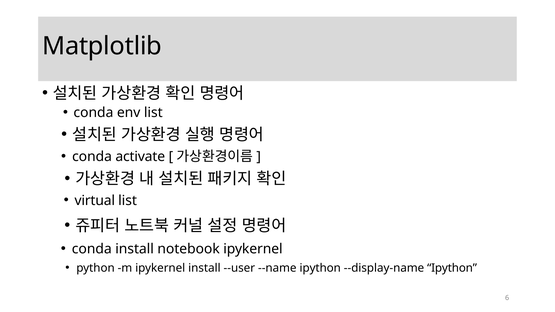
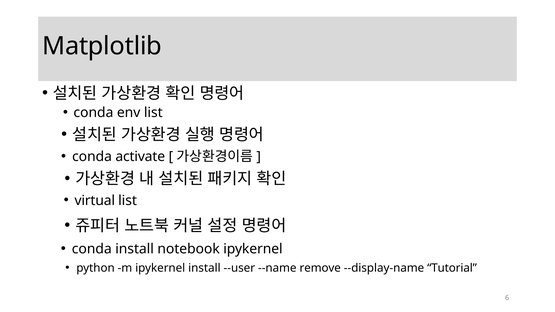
--name ipython: ipython -> remove (320, 268)
--display-name Ipython: Ipython -> Tutorial (452, 268)
